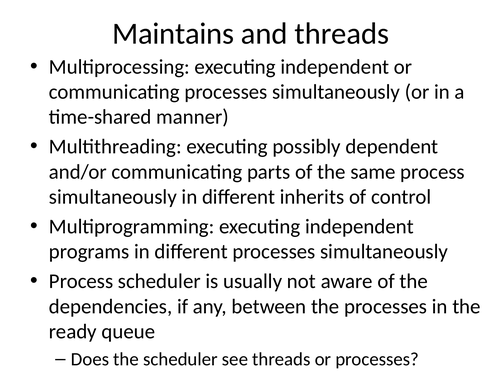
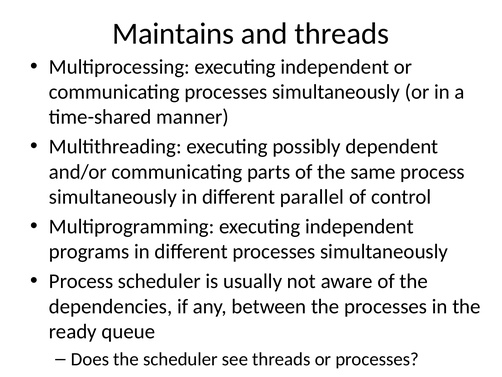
inherits: inherits -> parallel (312, 197)
